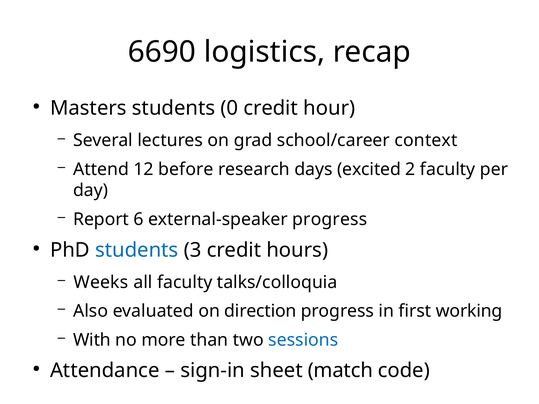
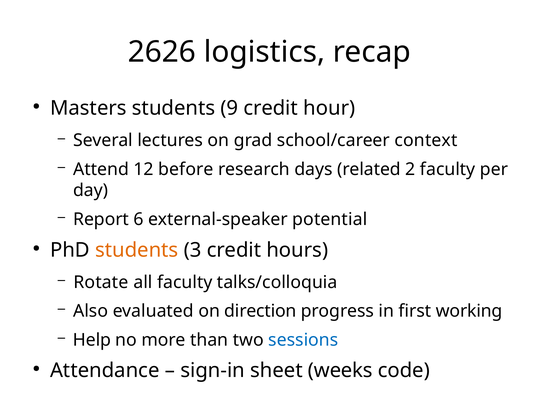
6690: 6690 -> 2626 (162, 52)
0: 0 -> 9 (229, 108)
excited: excited -> related (369, 169)
external-speaker progress: progress -> potential (330, 219)
students colour: blue -> orange (137, 250)
Weeks: Weeks -> Rotate (101, 282)
With: With -> Help (92, 340)
match: match -> weeks (340, 371)
